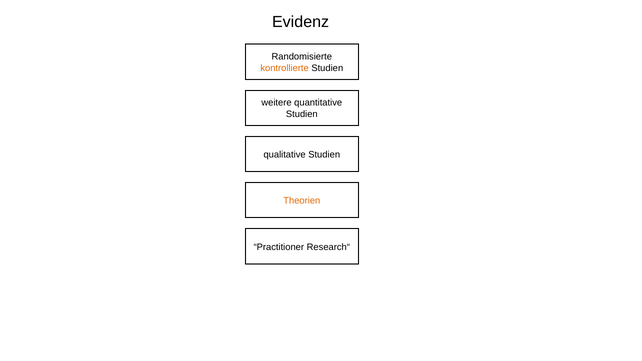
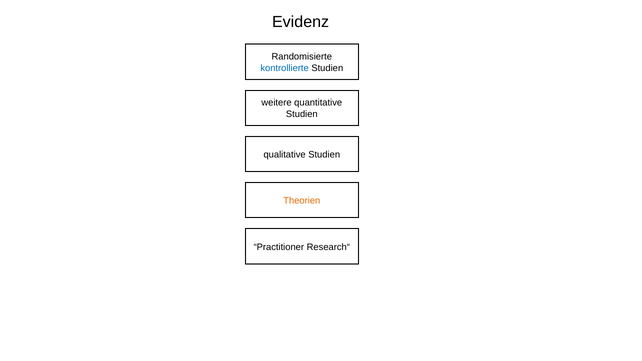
kontrollierte colour: orange -> blue (285, 68)
